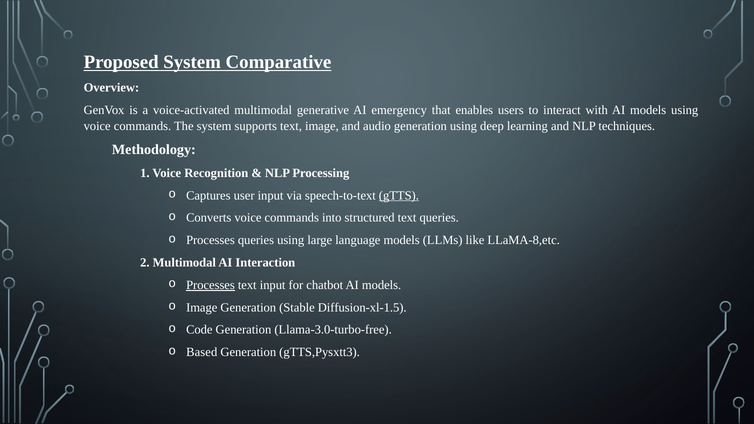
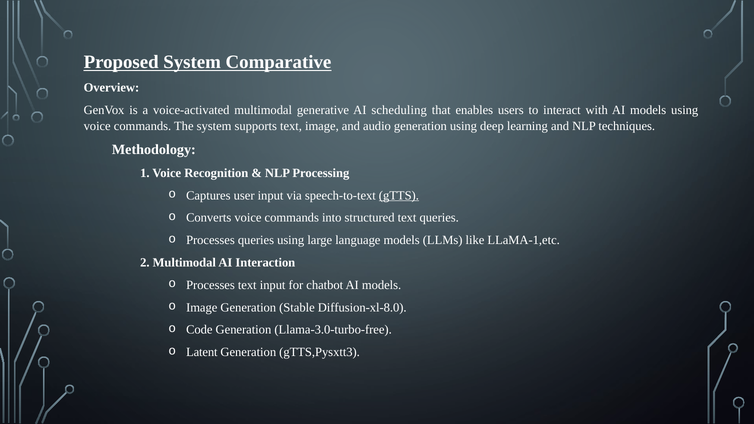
emergency: emergency -> scheduling (399, 110)
LLaMA-8,etc: LLaMA-8,etc -> LLaMA-1,etc (524, 240)
Processes underline: present -> none (210, 285)
Diffusion-xl-1.5: Diffusion-xl-1.5 -> Diffusion-xl-8.0 (362, 307)
Based: Based -> Latent (202, 352)
